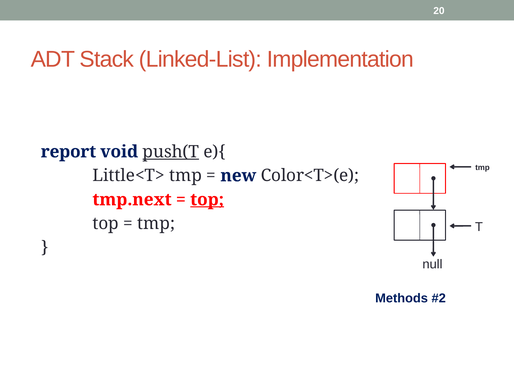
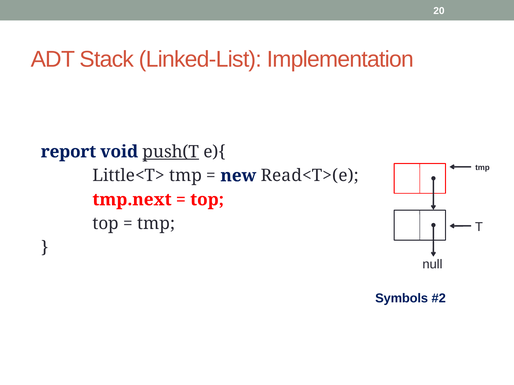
Color<T>(e: Color<T>(e -> Read<T>(e (310, 176)
top underline: present -> none (207, 200)
Methods: Methods -> Symbols (402, 299)
